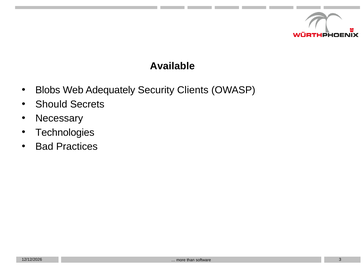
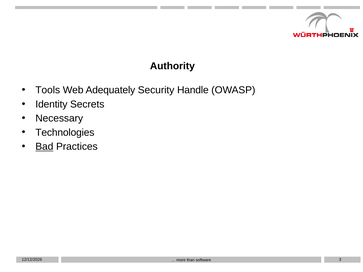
Available: Available -> Authority (172, 66)
Blobs: Blobs -> Tools (48, 90)
Clients: Clients -> Handle (193, 90)
Should: Should -> Identity (51, 104)
Bad underline: none -> present (44, 147)
